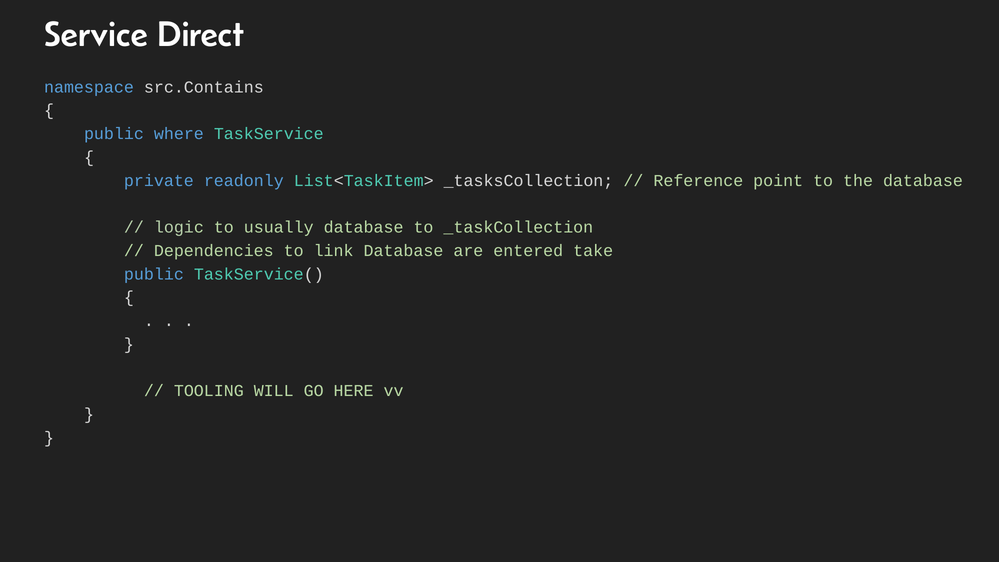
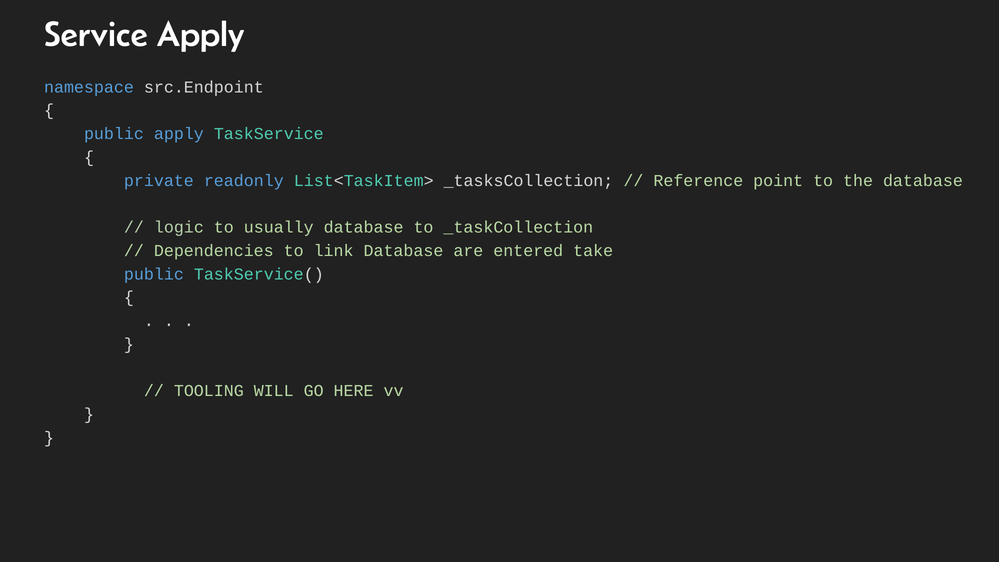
Service Direct: Direct -> Apply (201, 34)
src.Contains: src.Contains -> src.Endpoint (204, 87)
public where: where -> apply (179, 134)
